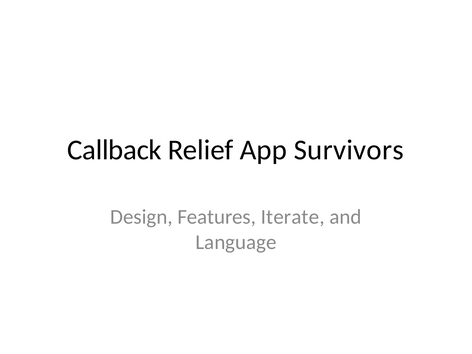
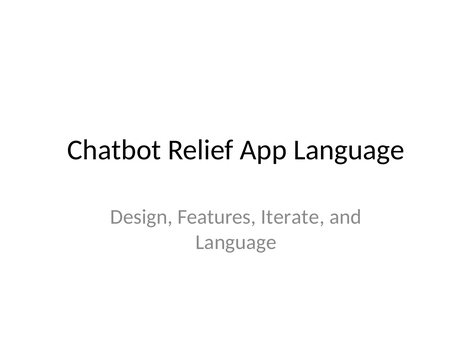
Callback: Callback -> Chatbot (114, 150)
App Survivors: Survivors -> Language (349, 150)
